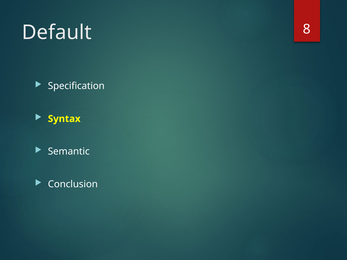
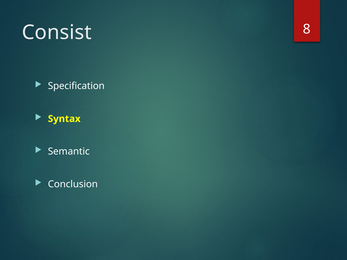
Default: Default -> Consist (57, 32)
